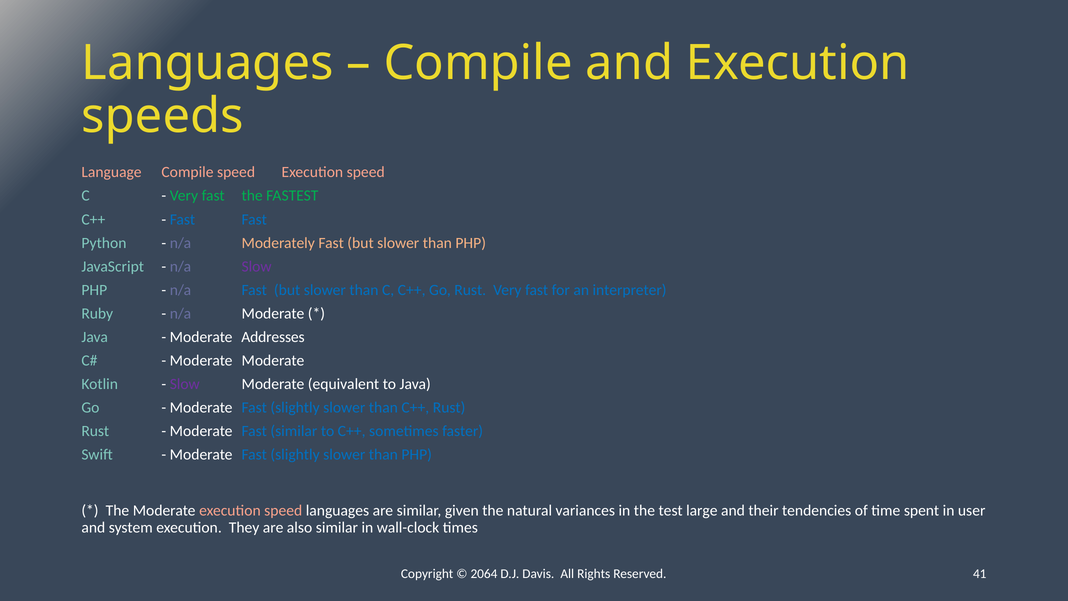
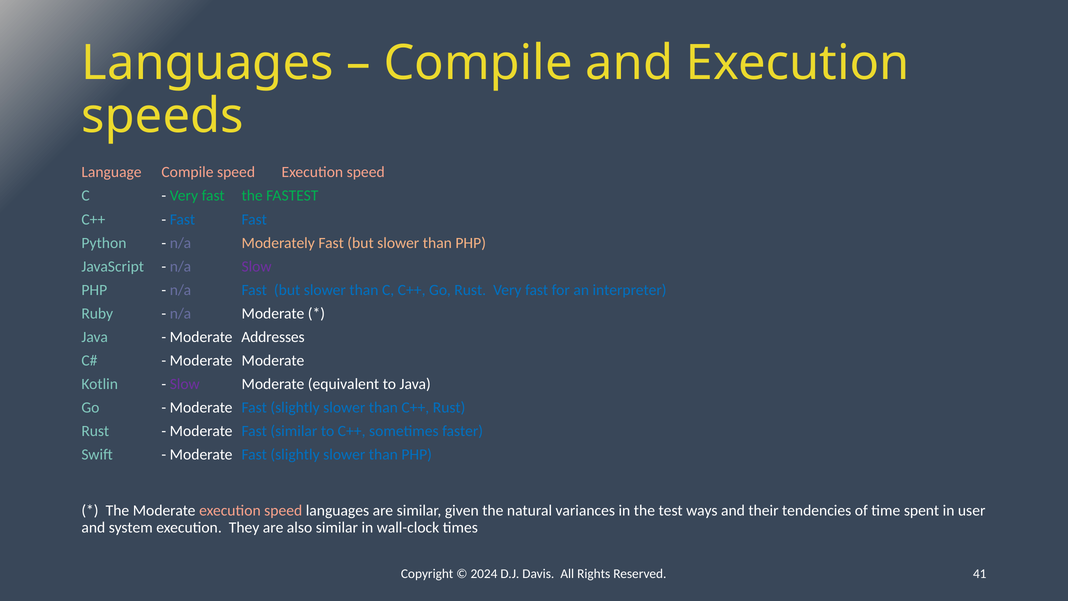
large: large -> ways (702, 510)
2064: 2064 -> 2024 (484, 574)
